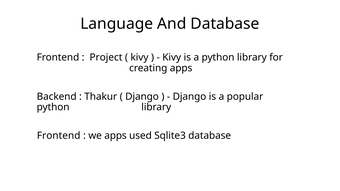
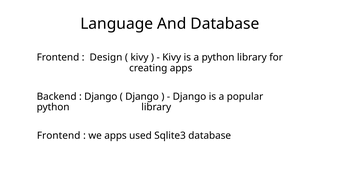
Project: Project -> Design (106, 57)
Thakur: Thakur -> Django (101, 97)
